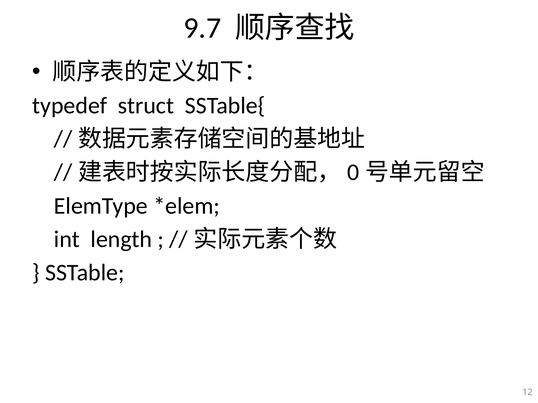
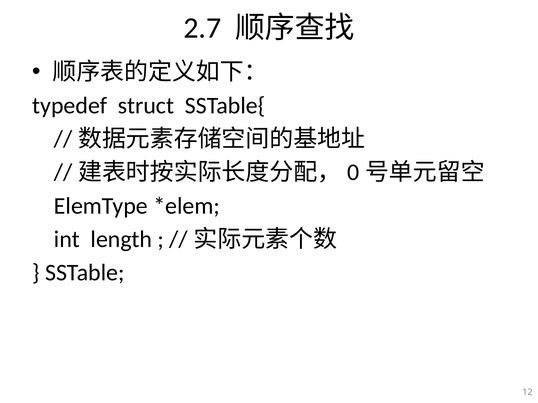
9.7: 9.7 -> 2.7 (202, 28)
